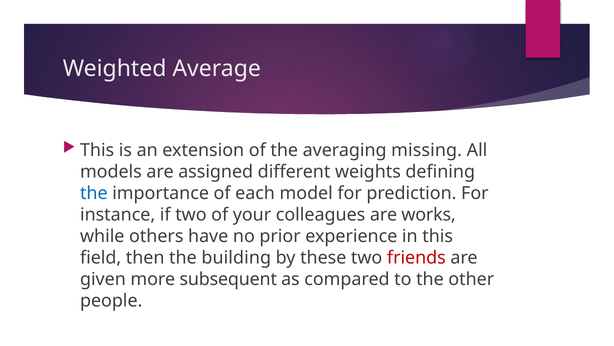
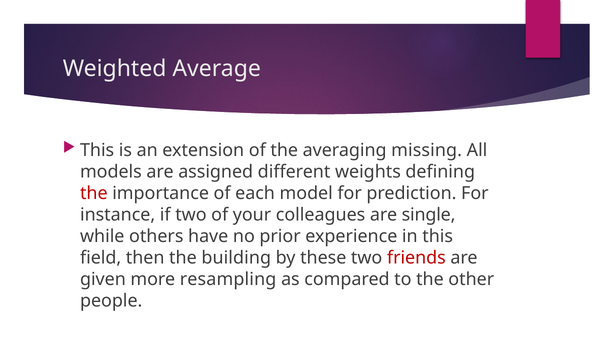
the colour: blue -> red (94, 193)
works: works -> single (429, 214)
subsequent: subsequent -> resampling (228, 279)
